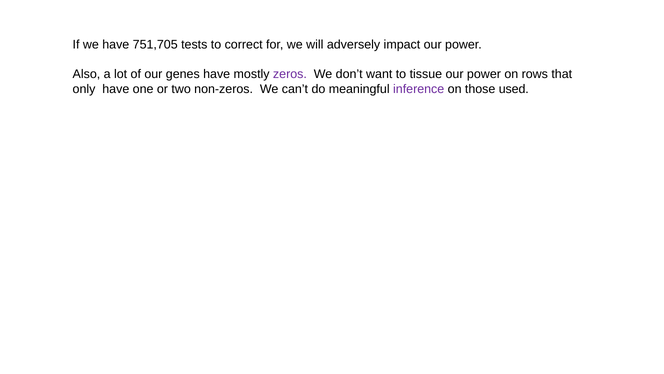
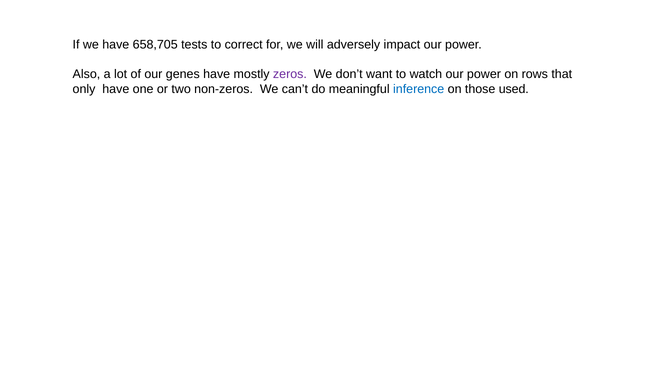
751,705: 751,705 -> 658,705 (155, 44)
tissue: tissue -> watch (426, 74)
inference colour: purple -> blue (419, 89)
